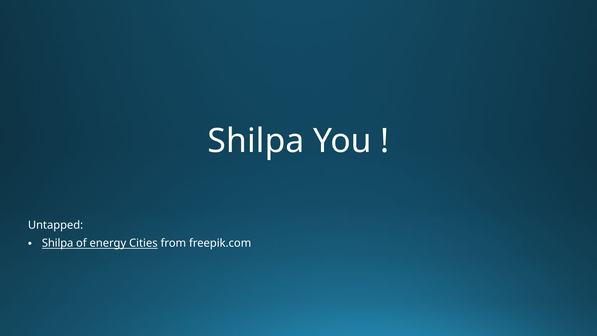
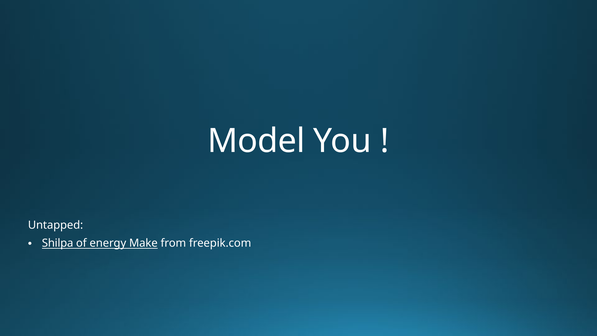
Shilpa: Shilpa -> Model (256, 141)
Cities: Cities -> Make (143, 243)
